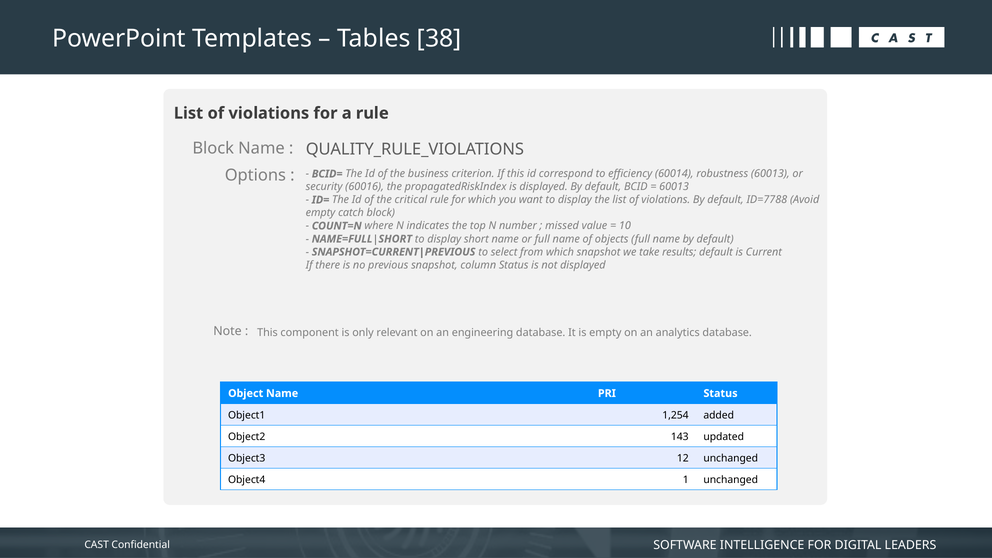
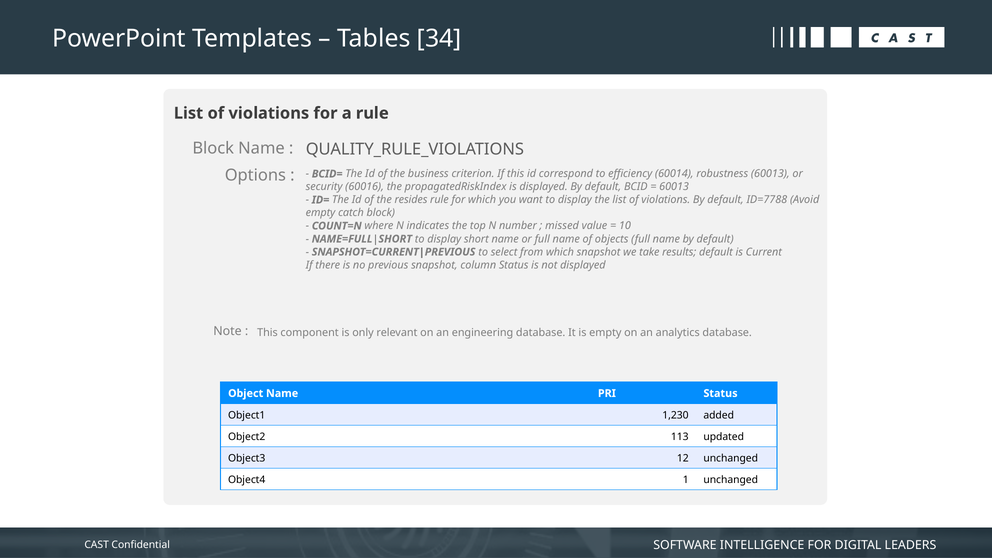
38: 38 -> 34 (439, 39)
critical: critical -> resides (411, 200)
1,254: 1,254 -> 1,230 (675, 415)
143: 143 -> 113 (680, 437)
